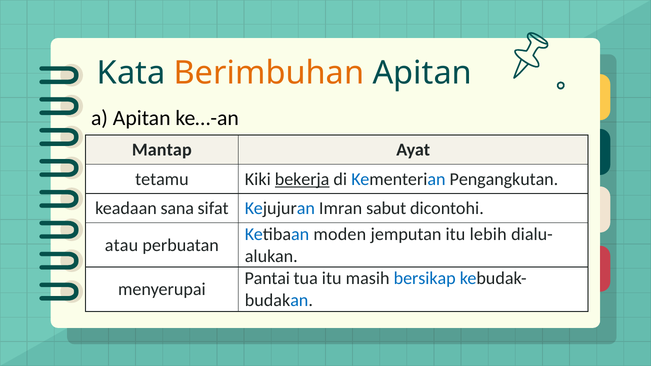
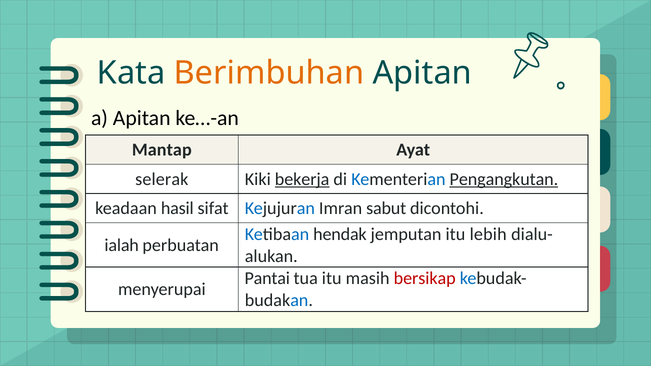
tetamu: tetamu -> selerak (162, 179)
Pengangkutan underline: none -> present (504, 179)
sana: sana -> hasil (177, 209)
moden: moden -> hendak (340, 234)
atau: atau -> ialah (122, 245)
bersikap colour: blue -> red (425, 279)
